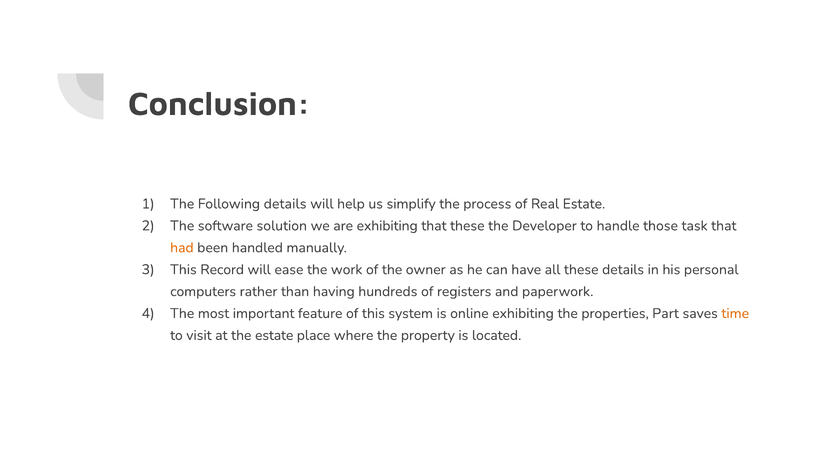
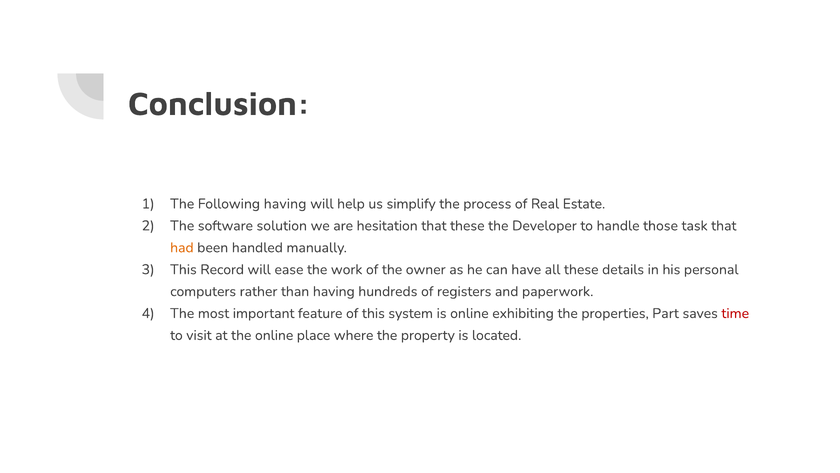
Following details: details -> having (285, 204)
are exhibiting: exhibiting -> hesitation (387, 225)
time colour: orange -> red (735, 313)
the estate: estate -> online (274, 335)
